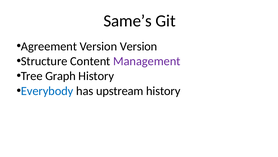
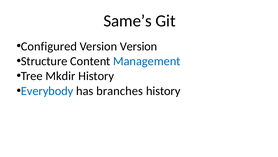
Agreement: Agreement -> Configured (49, 46)
Management colour: purple -> blue (147, 61)
Graph: Graph -> Mkdir (60, 76)
upstream: upstream -> branches (120, 91)
